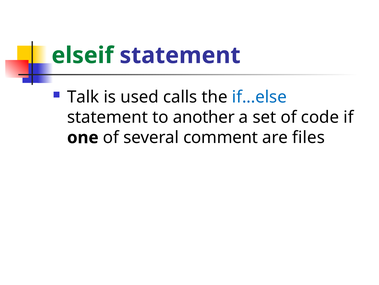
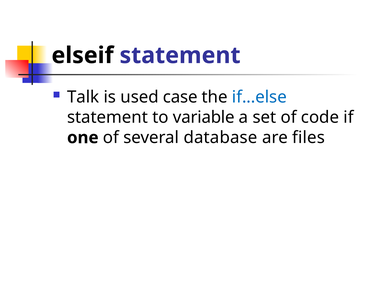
elseif colour: green -> black (83, 55)
calls: calls -> case (180, 97)
another: another -> variable (204, 117)
comment: comment -> database (221, 137)
